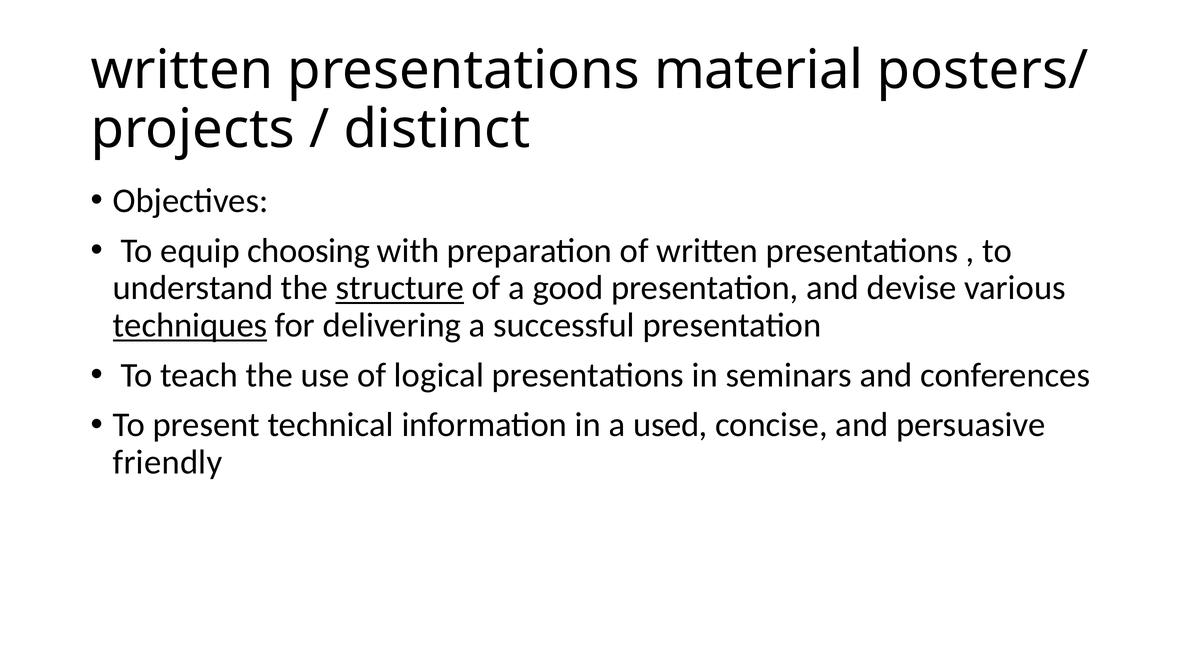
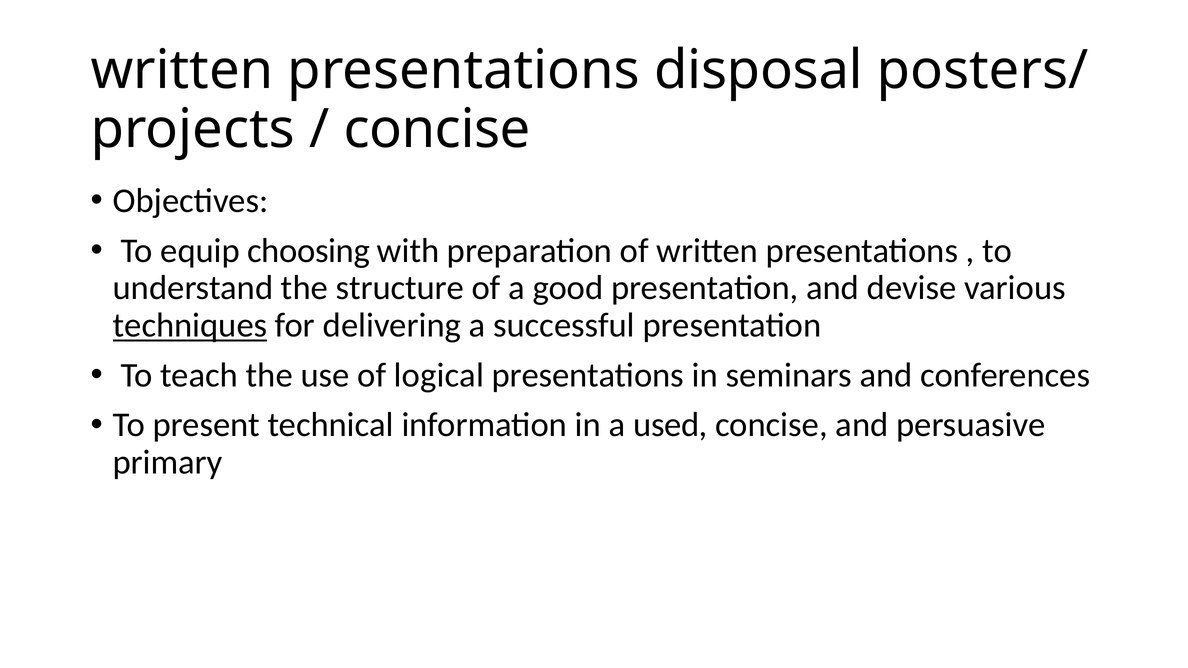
material: material -> disposal (759, 70)
distinct: distinct -> concise (437, 129)
structure underline: present -> none (400, 288)
friendly: friendly -> primary (168, 463)
